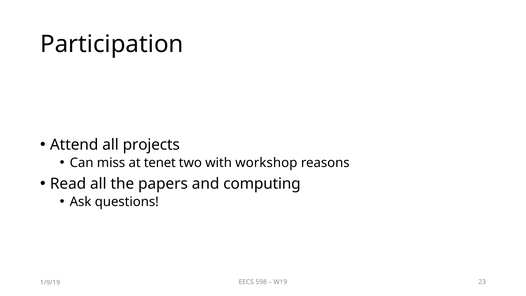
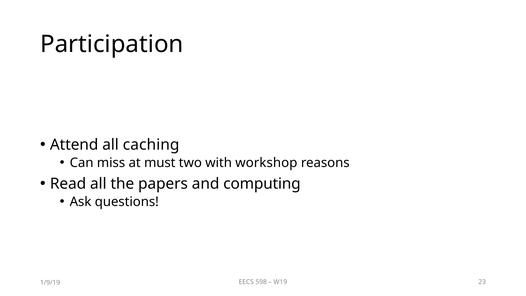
projects: projects -> caching (151, 145)
tenet: tenet -> must (160, 163)
